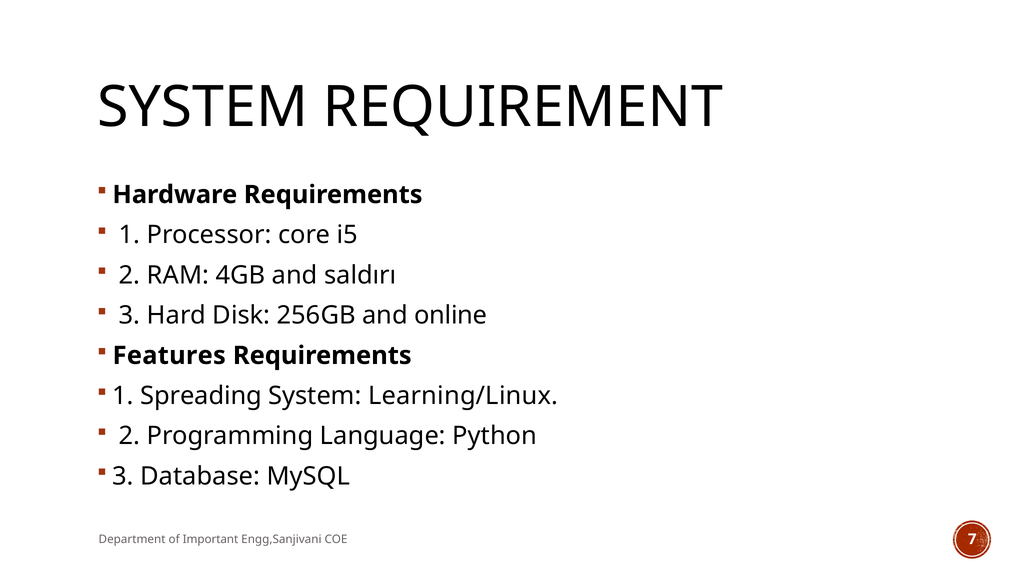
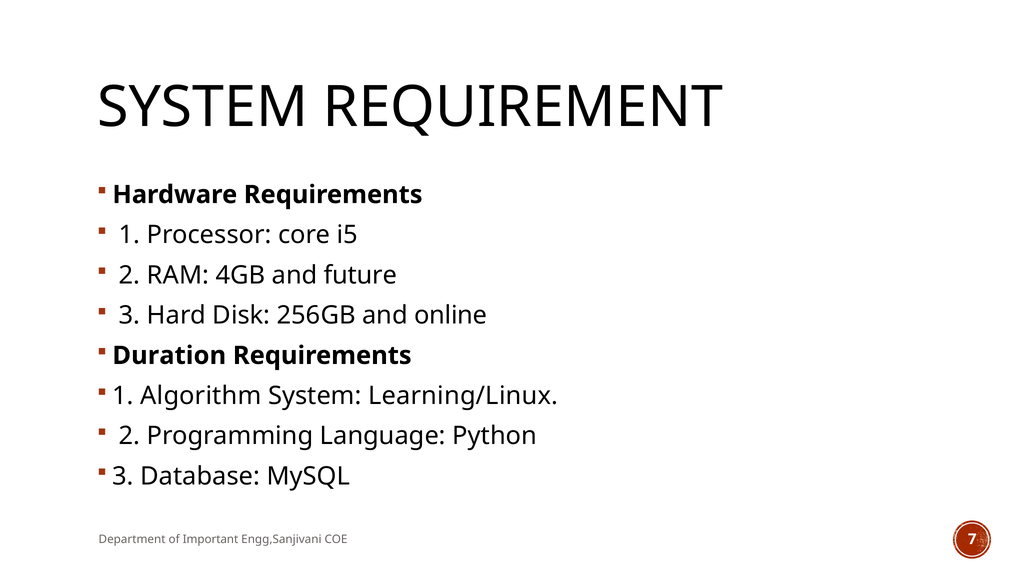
saldırı: saldırı -> future (360, 275)
Features: Features -> Duration (169, 356)
Spreading: Spreading -> Algorithm (201, 396)
